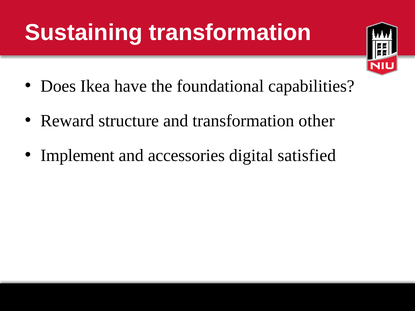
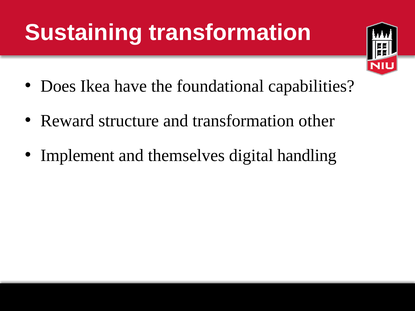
accessories: accessories -> themselves (186, 155)
satisfied: satisfied -> handling (307, 155)
